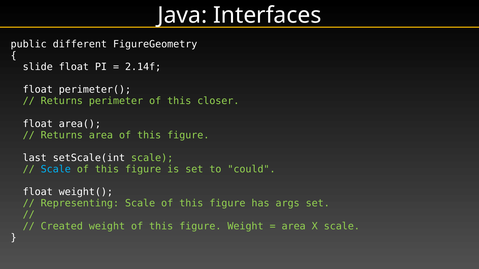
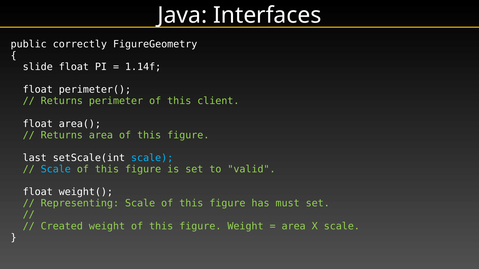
different: different -> correctly (80, 44)
2.14f: 2.14f -> 1.14f (143, 67)
closer: closer -> client (218, 101)
scale colour: light green -> light blue (152, 158)
could: could -> valid (252, 169)
args: args -> must (288, 204)
